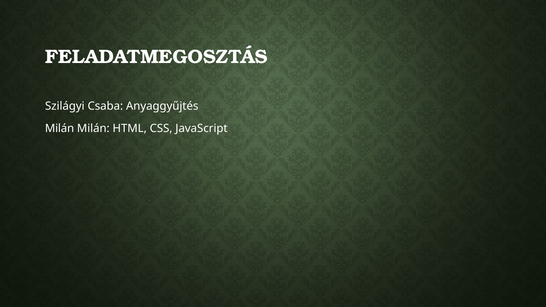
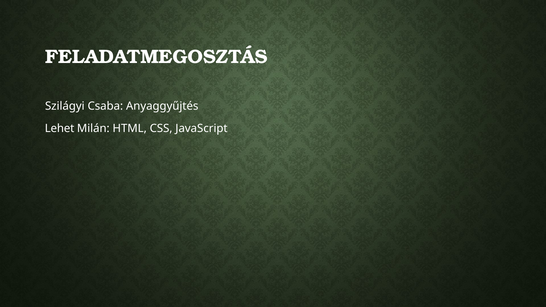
Milán: Milán -> Lehet (60, 128)
